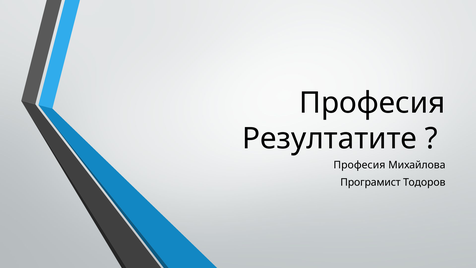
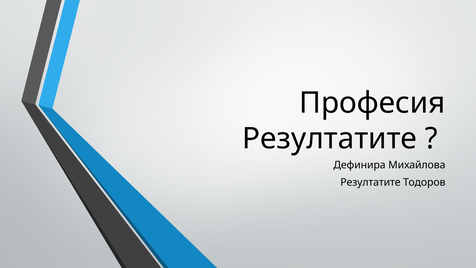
Професия: Професия -> Дефинира (359, 165)
Програмист: Програмист -> Резултатите (370, 182)
